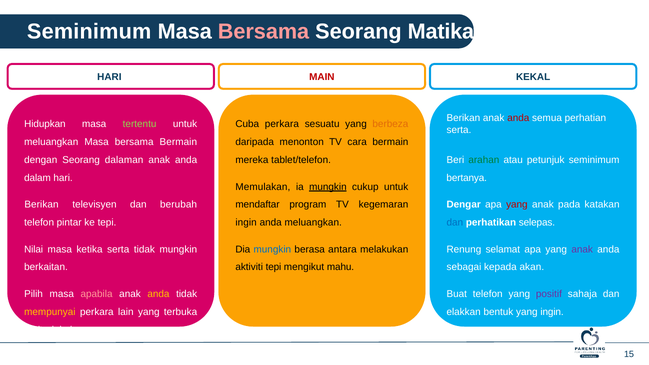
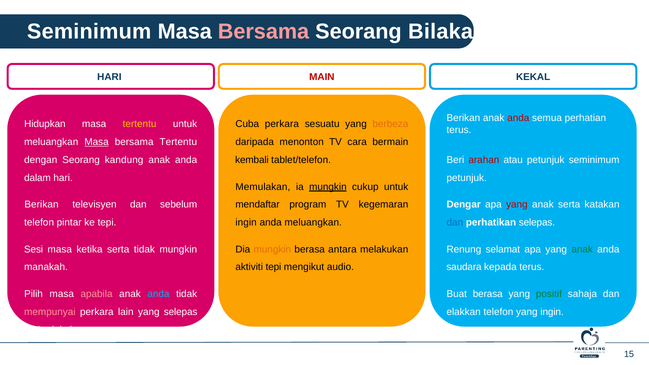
Matikan: Matikan -> Bilakah (447, 32)
tertentu colour: light green -> yellow (140, 124)
serta: serta -> terus (459, 130)
Masa underline: none -> present (97, 142)
bersama Bermain: Bermain -> Tertentu (178, 142)
dalaman: dalaman -> kandung (124, 160)
mereka: mereka -> kembali (252, 160)
arahan colour: green -> red (484, 160)
bertanya: bertanya -> petunjuk (467, 178)
berubah: berubah -> sebelum (179, 205)
anak pada: pada -> serta (569, 205)
Nilai: Nilai -> Sesi (34, 249)
mungkin colour: blue -> orange (272, 249)
anak colour: purple -> green (582, 249)
berkaitan: berkaitan -> manakah (46, 267)
mengikut mahu: mahu -> audio (340, 267)
sebagai: sebagai -> saudara (464, 267)
kepada akan: akan -> terus (532, 267)
anda colour: yellow -> light blue (158, 294)
Buat telefon: telefon -> berasa (488, 294)
positif colour: purple -> green (549, 294)
mempunyai colour: yellow -> pink (50, 312)
yang terbuka: terbuka -> selepas (181, 312)
elakkan bentuk: bentuk -> telefon (498, 312)
